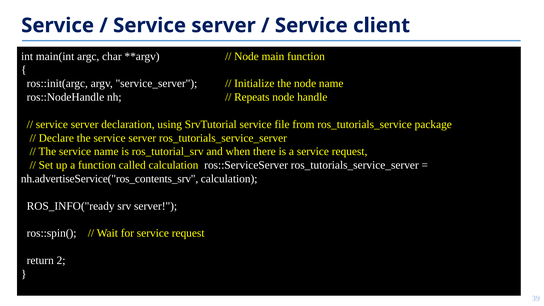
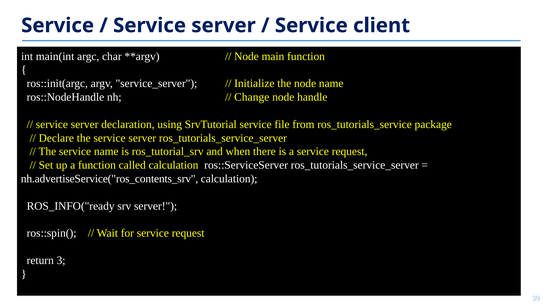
Repeats: Repeats -> Change (252, 97)
2: 2 -> 3 (61, 260)
